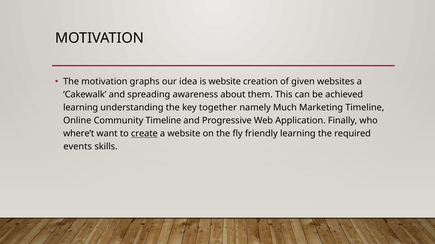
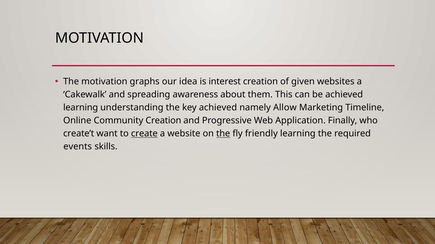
is website: website -> interest (225, 82)
key together: together -> achieved (218, 108)
Much: Much -> Allow (285, 108)
Community Timeline: Timeline -> Creation (163, 121)
where’t: where’t -> create’t (79, 134)
the underline: none -> present (223, 134)
